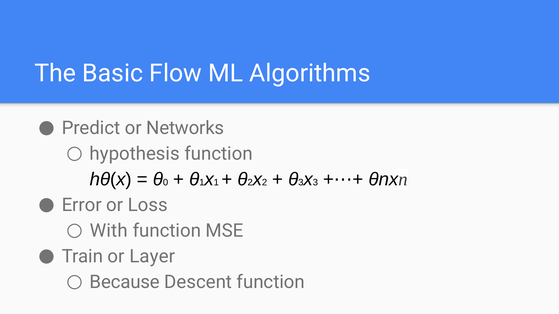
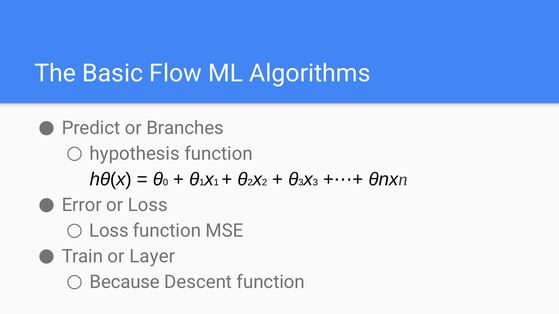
Networks: Networks -> Branches (185, 128)
With: With -> Loss (109, 231)
